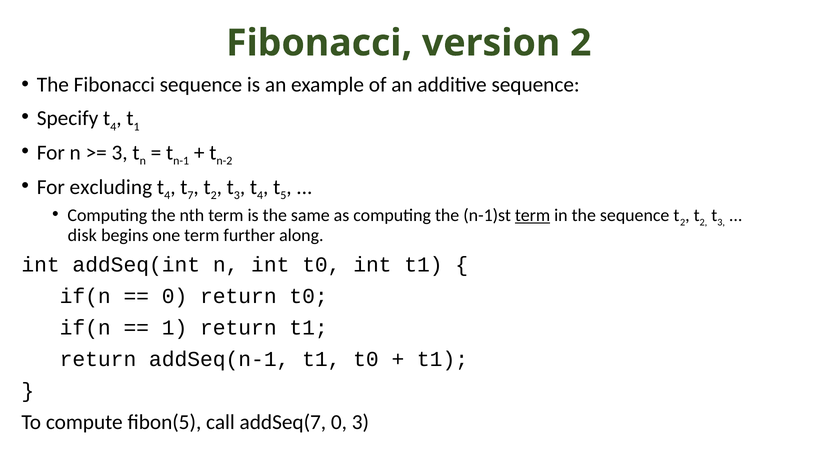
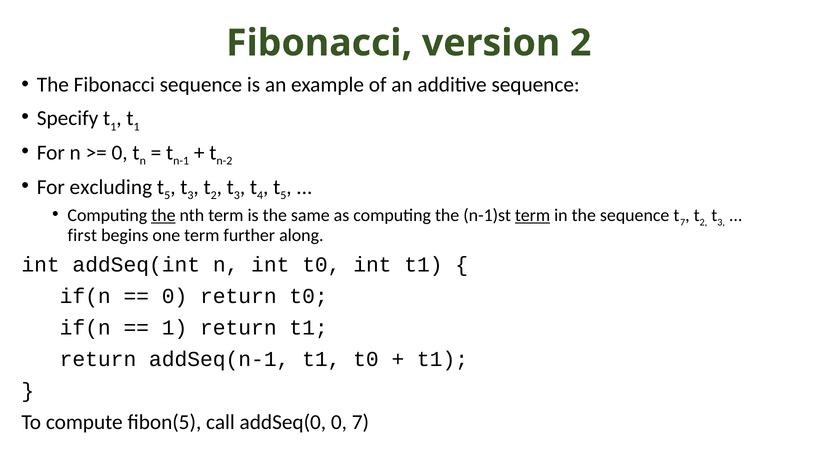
4: 4 -> 1 (113, 127)
3: 3 -> 0 (120, 153)
4: 4 -> 5 (167, 196)
7: 7 -> 3 (190, 196)
the underline: none -> present (163, 215)
2: 2 -> 7 (683, 222)
disk: disk -> first (82, 235)
addSeq(7: addSeq(7 -> addSeq(0 (283, 423)
0 3: 3 -> 7 (360, 423)
